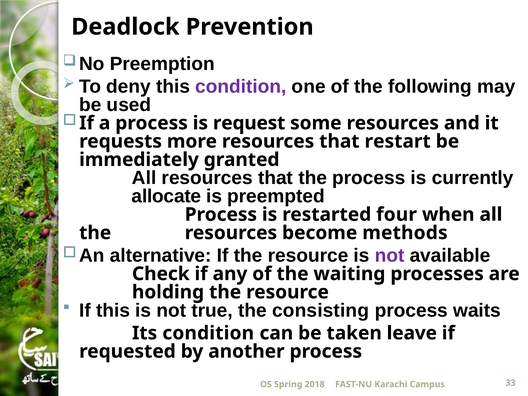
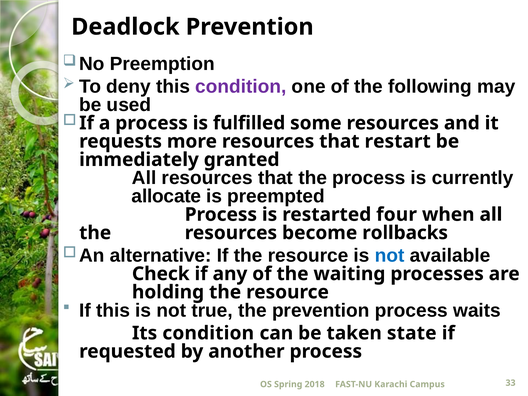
request: request -> fulfilled (249, 123)
methods: methods -> rollbacks (405, 233)
not colour: purple -> blue (390, 256)
the consisting: consisting -> prevention (321, 310)
leave: leave -> state (412, 333)
